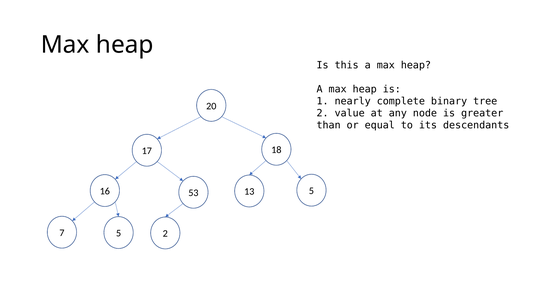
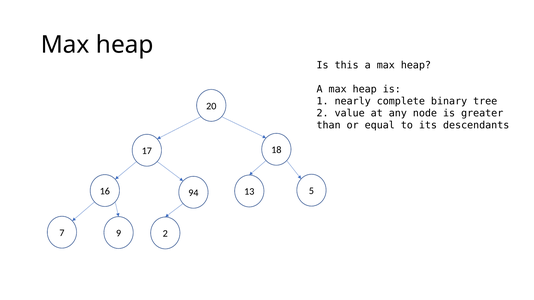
53: 53 -> 94 (193, 193)
7 5: 5 -> 9 (119, 234)
